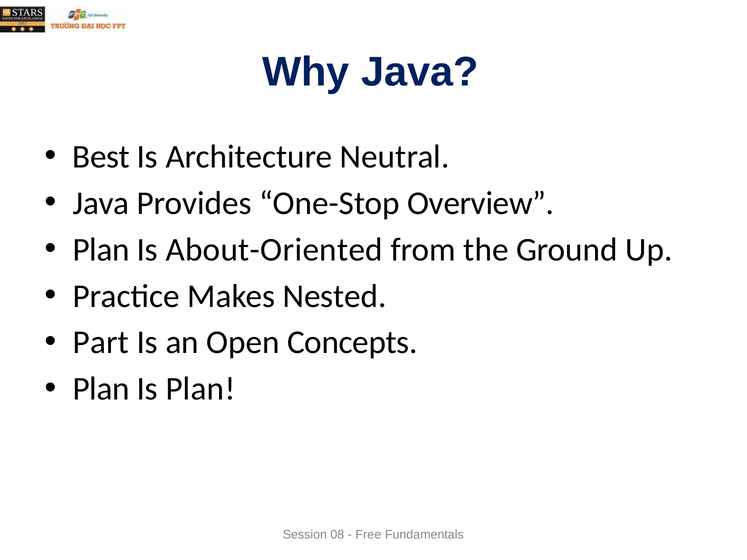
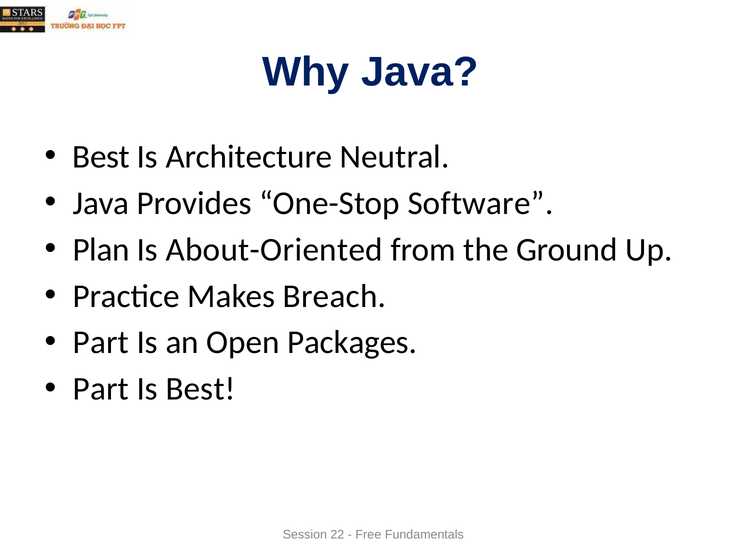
Overview: Overview -> Software (480, 203)
Nested: Nested -> Breach (335, 296)
Concepts: Concepts -> Packages (352, 343)
Plan: Plan -> Part (101, 389)
Is Plan: Plan -> Best (201, 389)
08: 08 -> 22 (337, 535)
